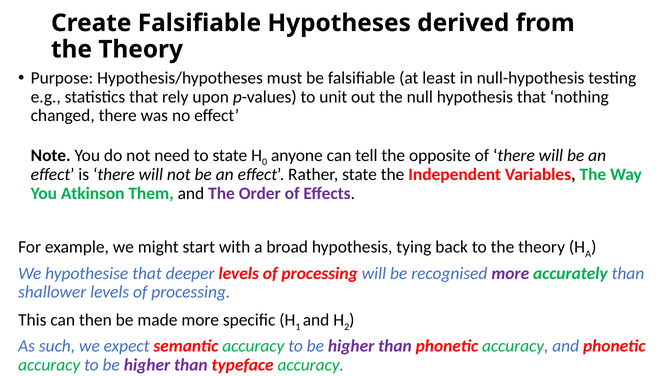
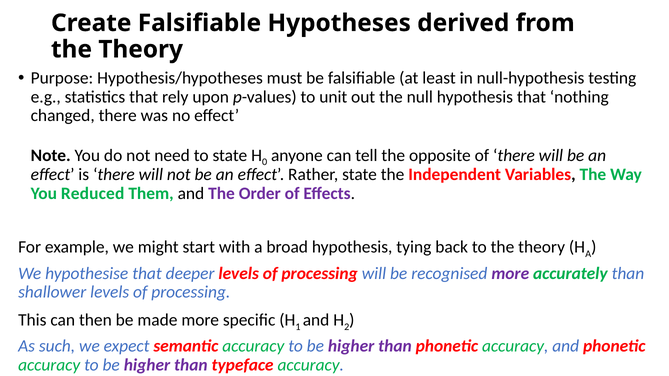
Atkinson: Atkinson -> Reduced (93, 194)
